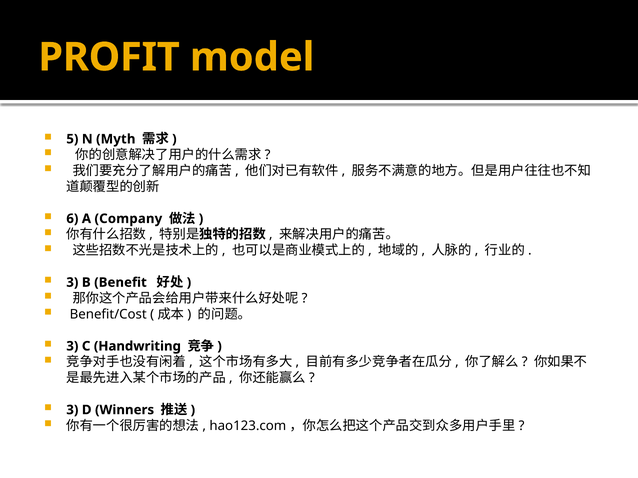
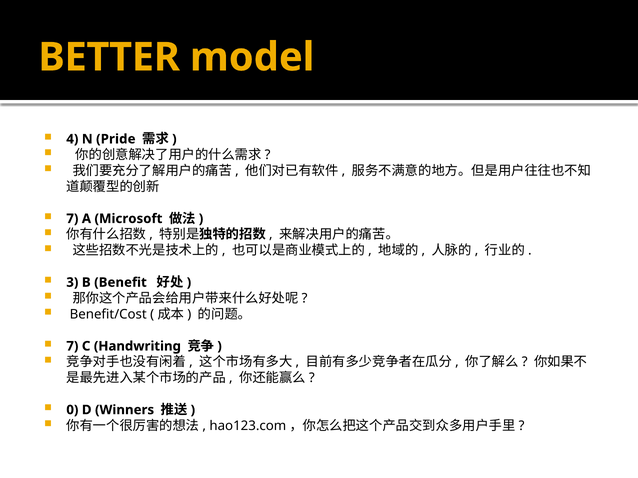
PROFIT: PROFIT -> BETTER (109, 57)
5: 5 -> 4 (72, 139)
Myth: Myth -> Pride (116, 139)
6: 6 -> 7 (72, 219)
Company: Company -> Microsoft (128, 219)
3: 3 -> 7 (72, 346)
3: 3 -> 0 (72, 410)
